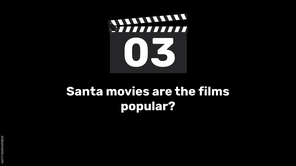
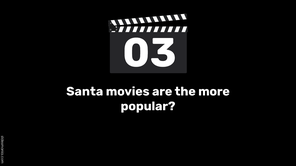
films: films -> more (214, 92)
